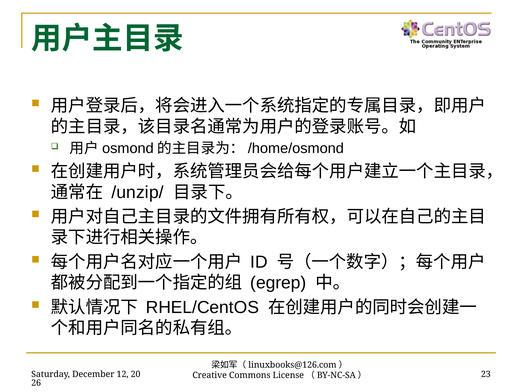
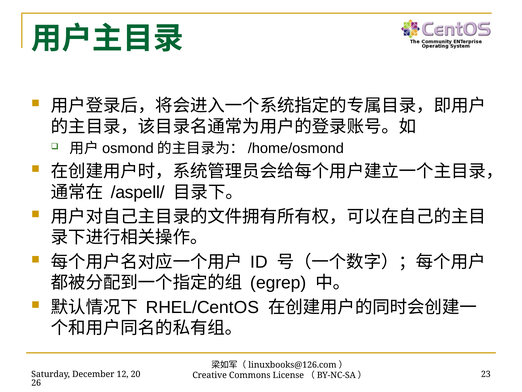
/unzip/: /unzip/ -> /aspell/ (138, 192)
